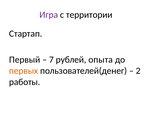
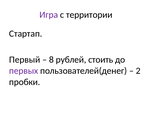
7: 7 -> 8 (51, 60)
опыта: опыта -> стоить (101, 60)
первых colour: orange -> purple (24, 71)
работы: работы -> пробки (25, 82)
